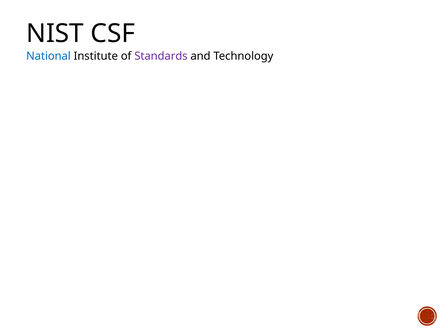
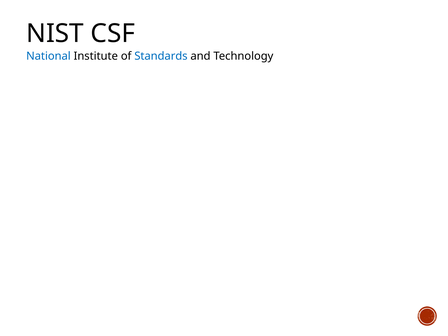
Standards colour: purple -> blue (161, 56)
